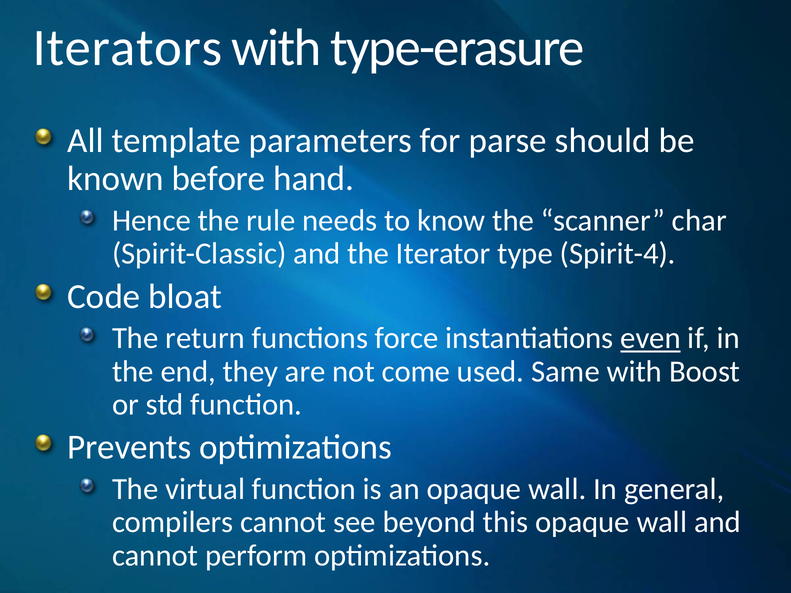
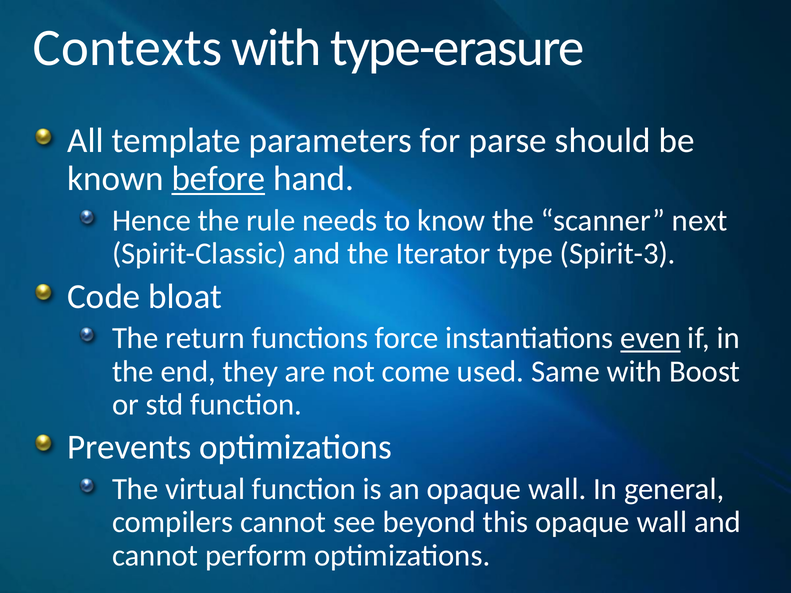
Iterators: Iterators -> Contexts (128, 48)
before underline: none -> present (218, 179)
char: char -> next (700, 221)
Spirit-4: Spirit-4 -> Spirit-3 (618, 254)
